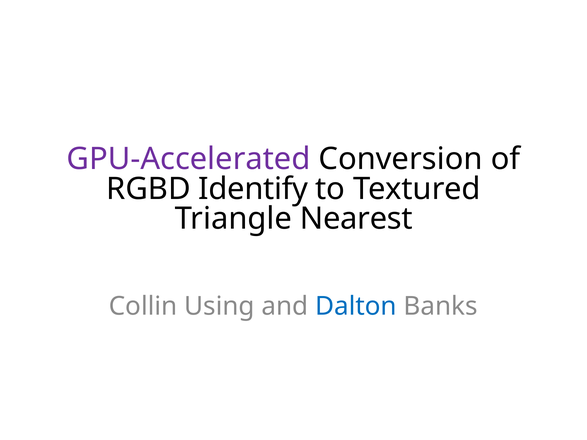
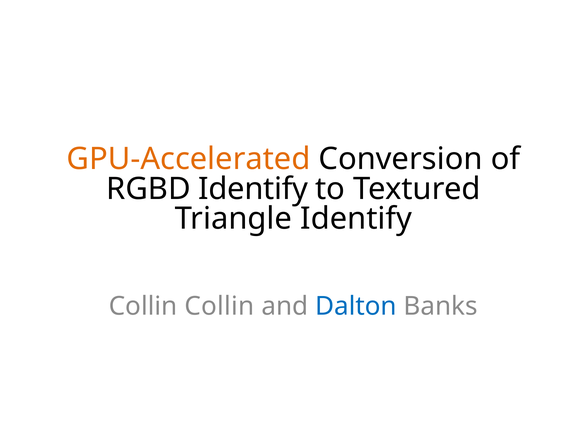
GPU-Accelerated colour: purple -> orange (189, 159)
Triangle Nearest: Nearest -> Identify (356, 219)
Collin Using: Using -> Collin (219, 306)
